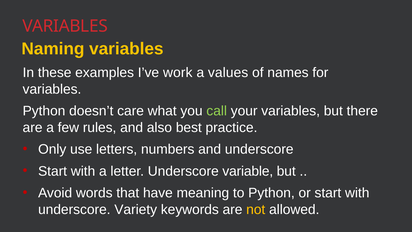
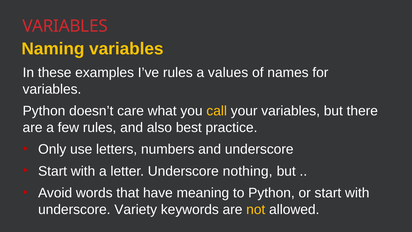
I’ve work: work -> rules (178, 73)
call colour: light green -> yellow (217, 111)
variable: variable -> nothing (248, 171)
